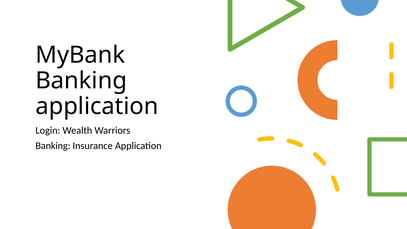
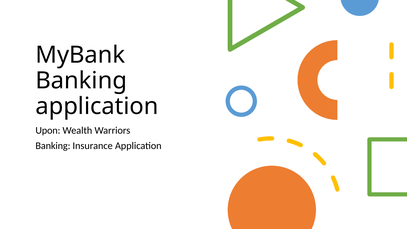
Login: Login -> Upon (48, 130)
